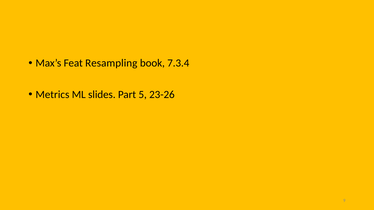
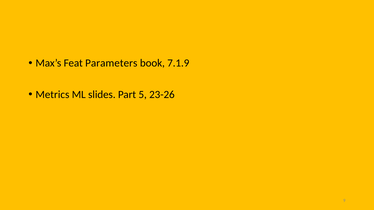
Resampling: Resampling -> Parameters (111, 63)
7.3.4: 7.3.4 -> 7.1.9 (178, 63)
